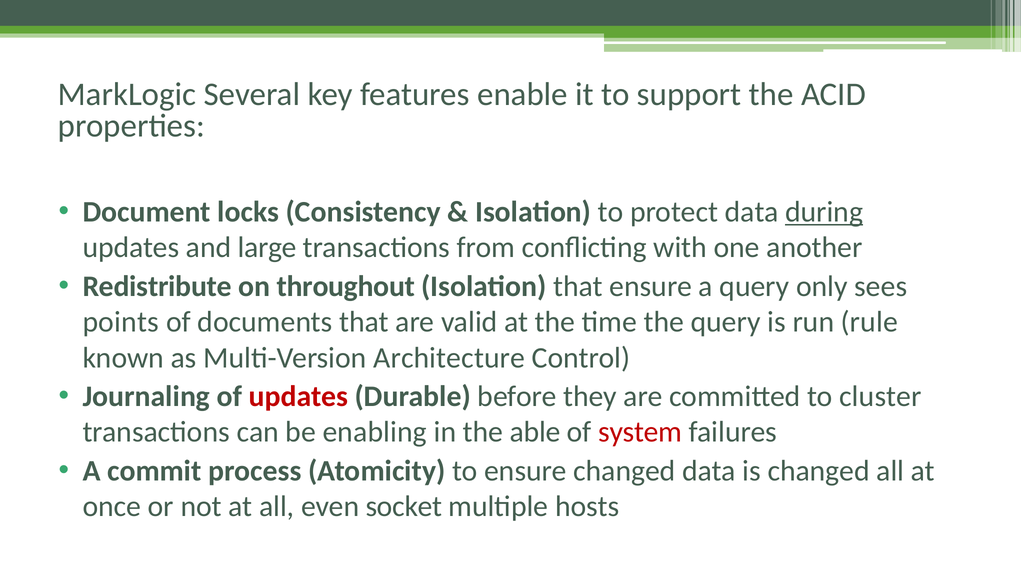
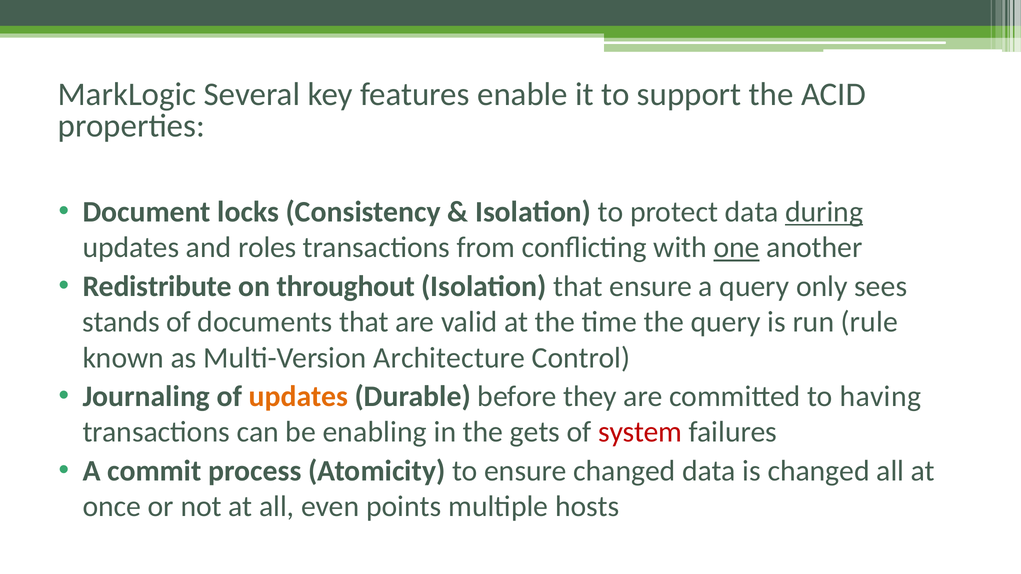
large: large -> roles (267, 248)
one underline: none -> present (737, 248)
points: points -> stands (121, 322)
updates colour: red -> orange (299, 397)
cluster: cluster -> having (880, 397)
able: able -> gets (535, 432)
socket: socket -> points (404, 507)
